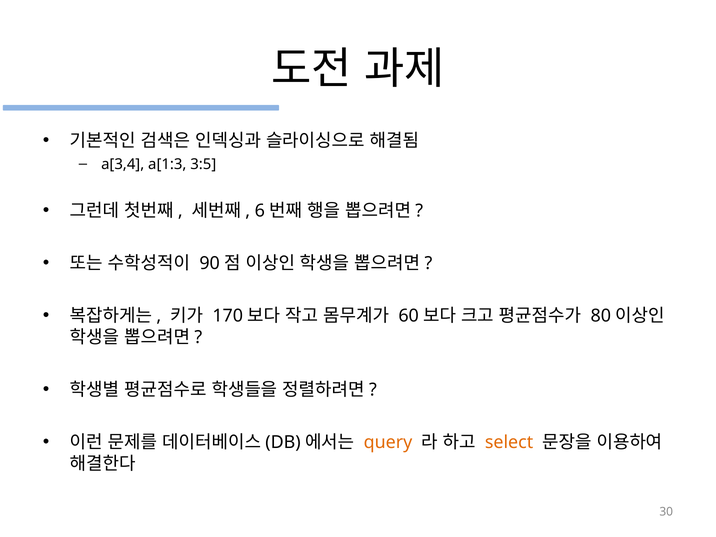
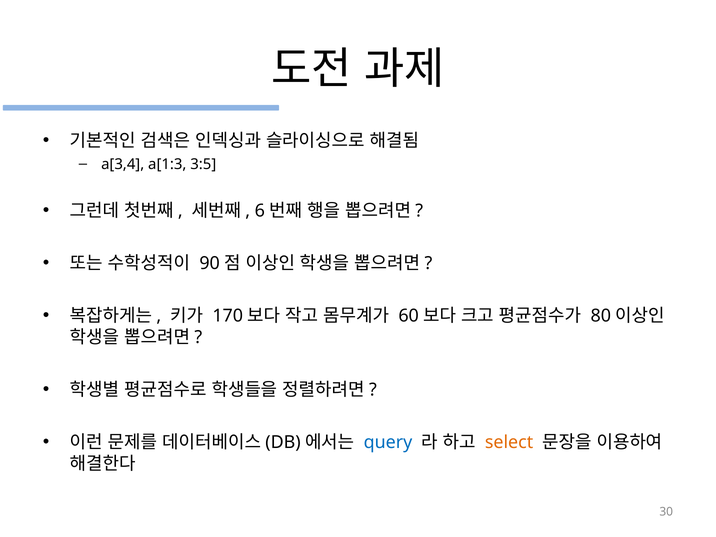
query colour: orange -> blue (388, 442)
